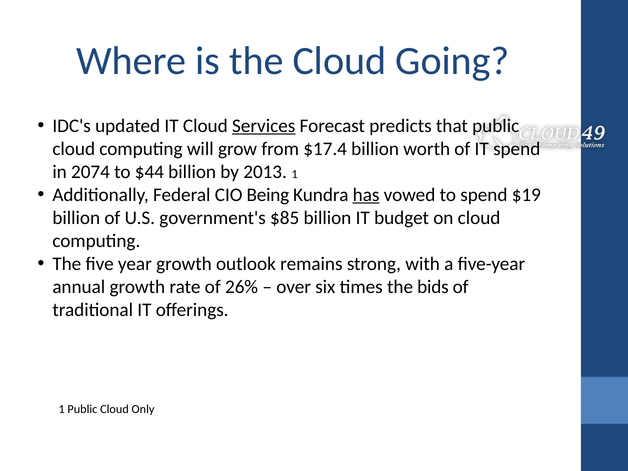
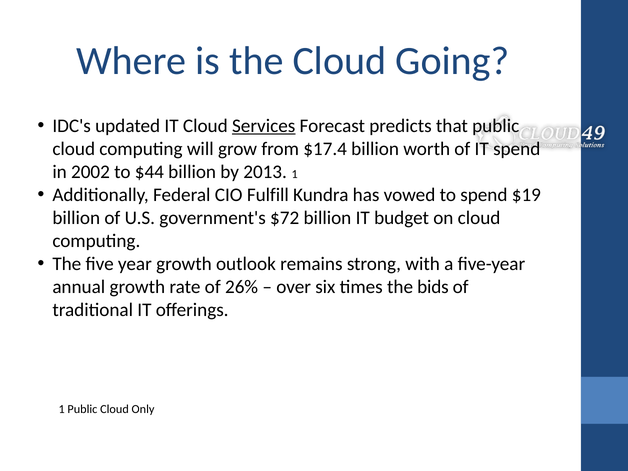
2074: 2074 -> 2002 (90, 172)
Being: Being -> Fulfill (268, 195)
has underline: present -> none (366, 195)
$85: $85 -> $72 (285, 218)
